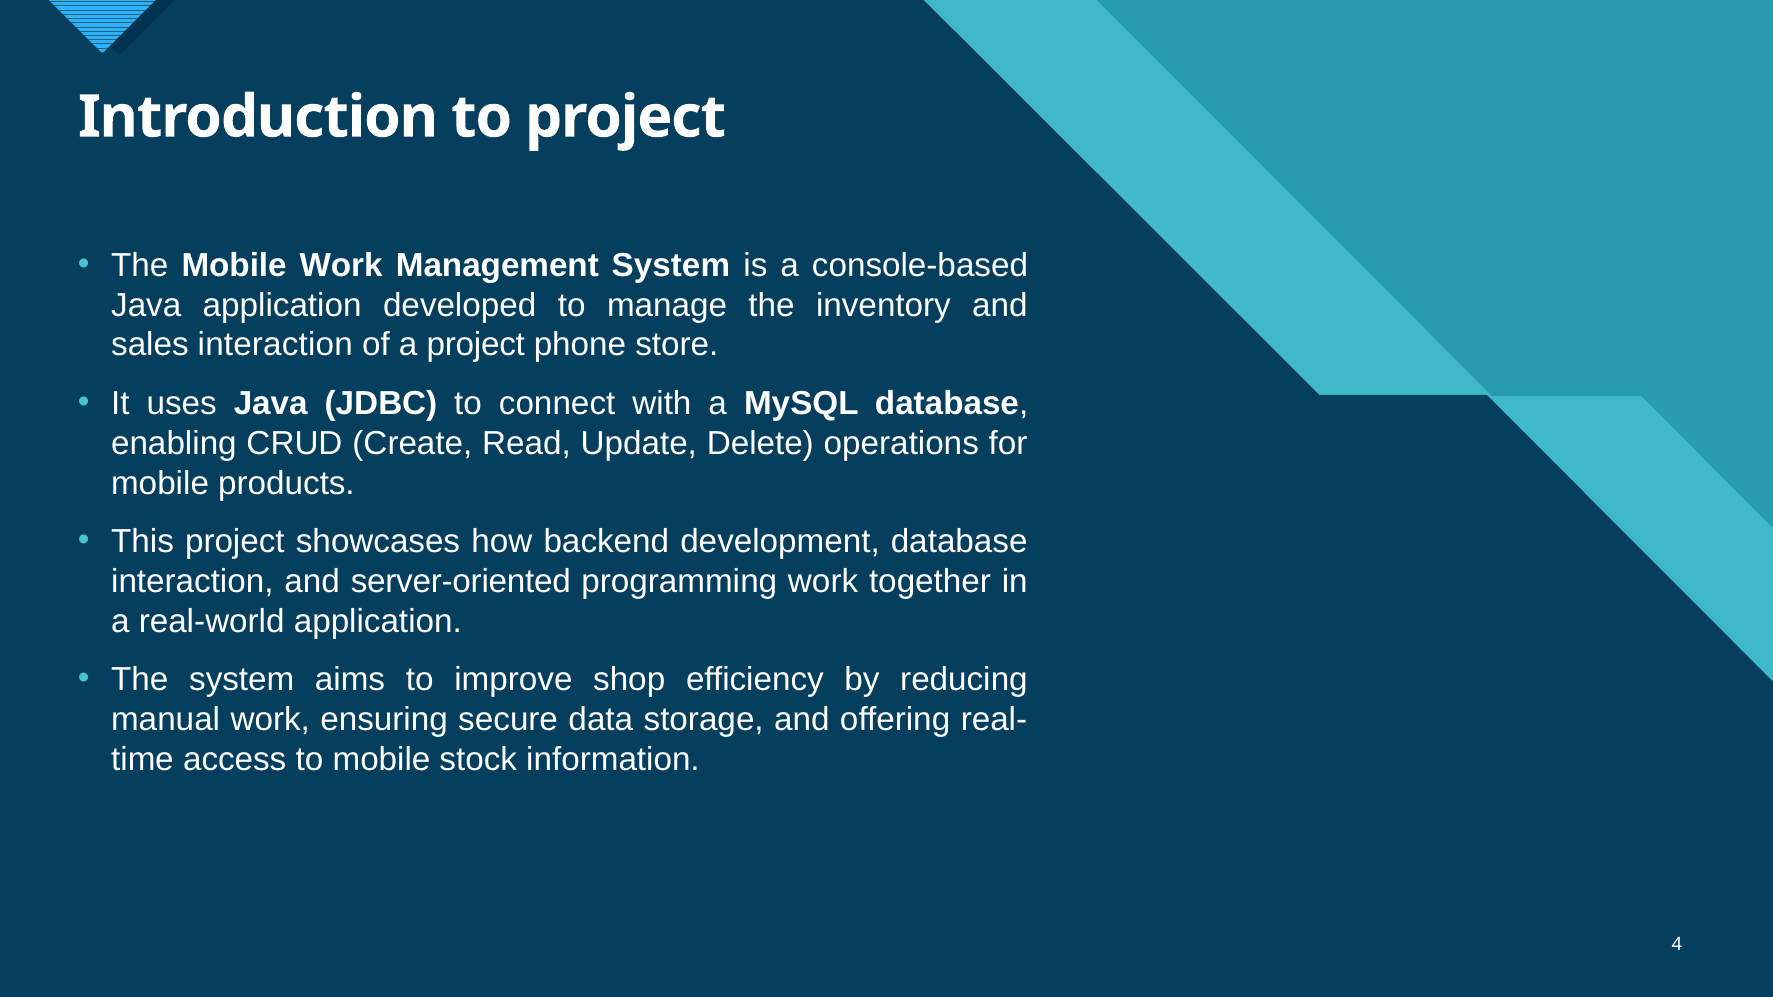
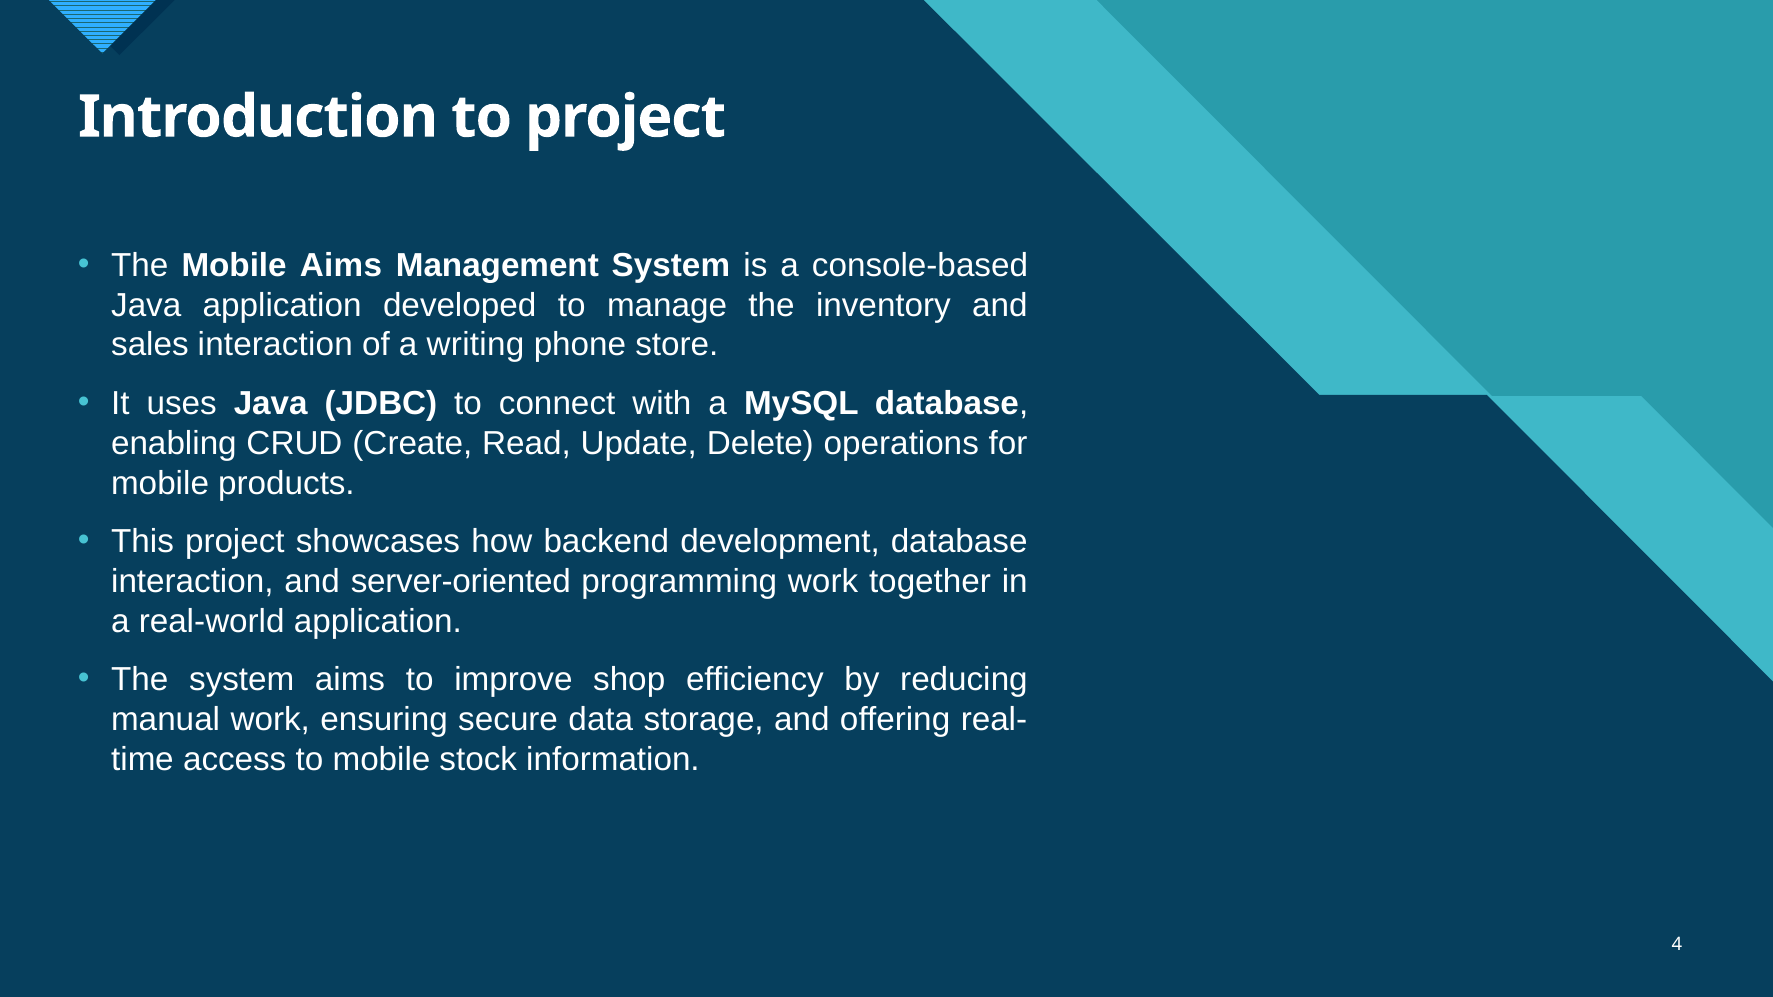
Mobile Work: Work -> Aims (341, 265)
a project: project -> writing (475, 345)
